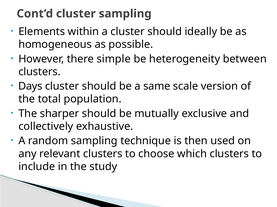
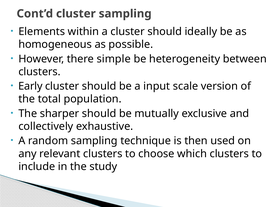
Days: Days -> Early (30, 86)
same: same -> input (157, 86)
